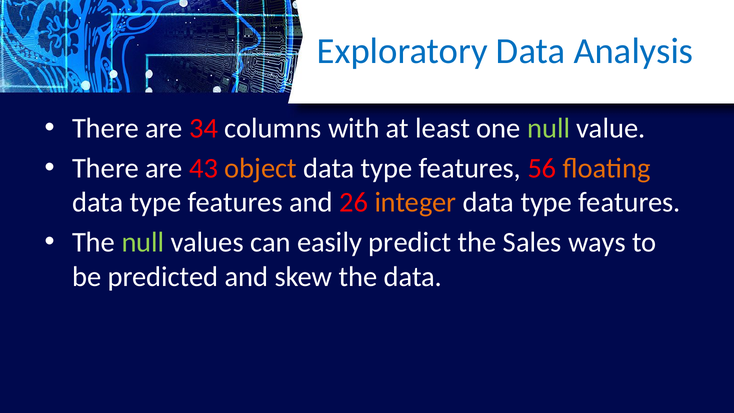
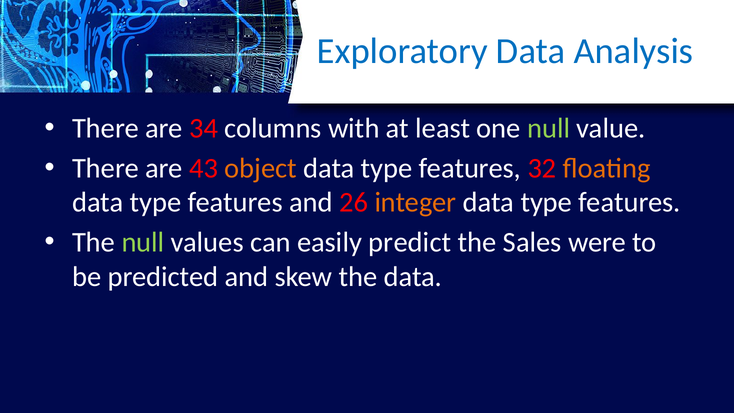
56: 56 -> 32 (542, 168)
ways: ways -> were (597, 242)
